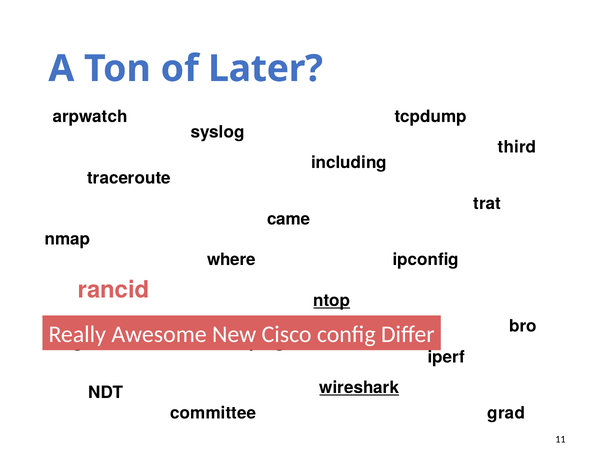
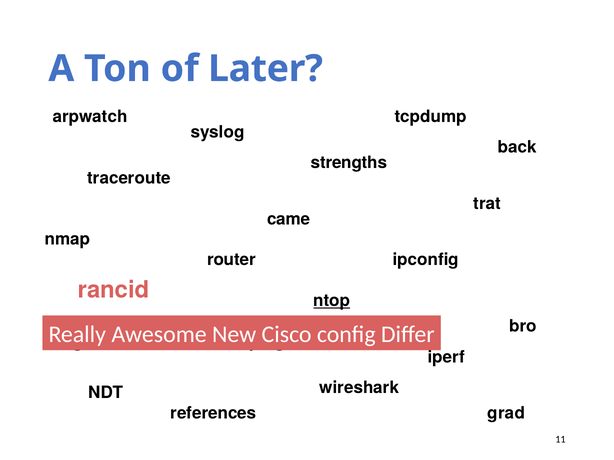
third: third -> back (517, 147)
including: including -> strengths (349, 163)
where: where -> router (231, 260)
wireshark underline: present -> none (359, 388)
committee: committee -> references (213, 414)
